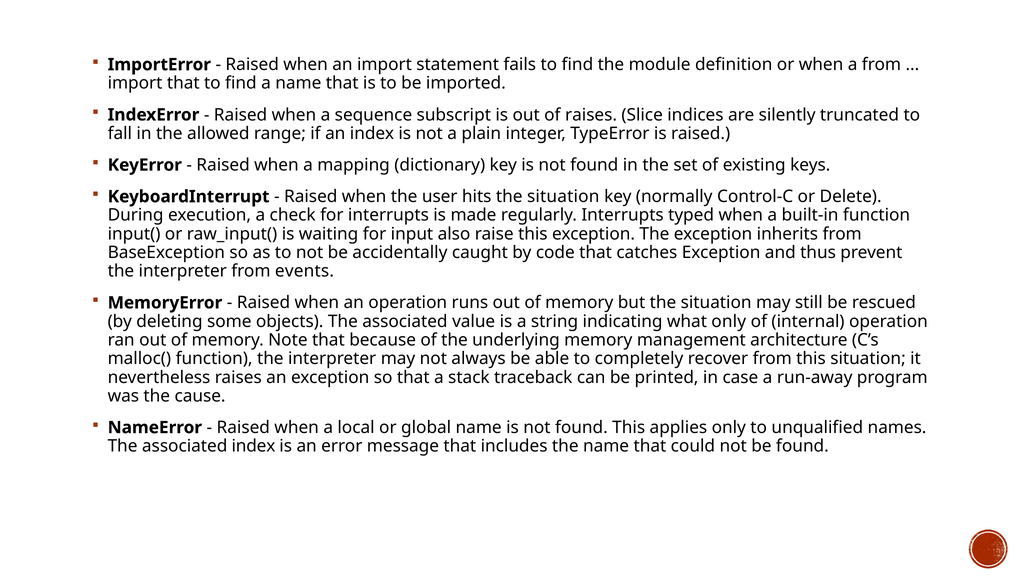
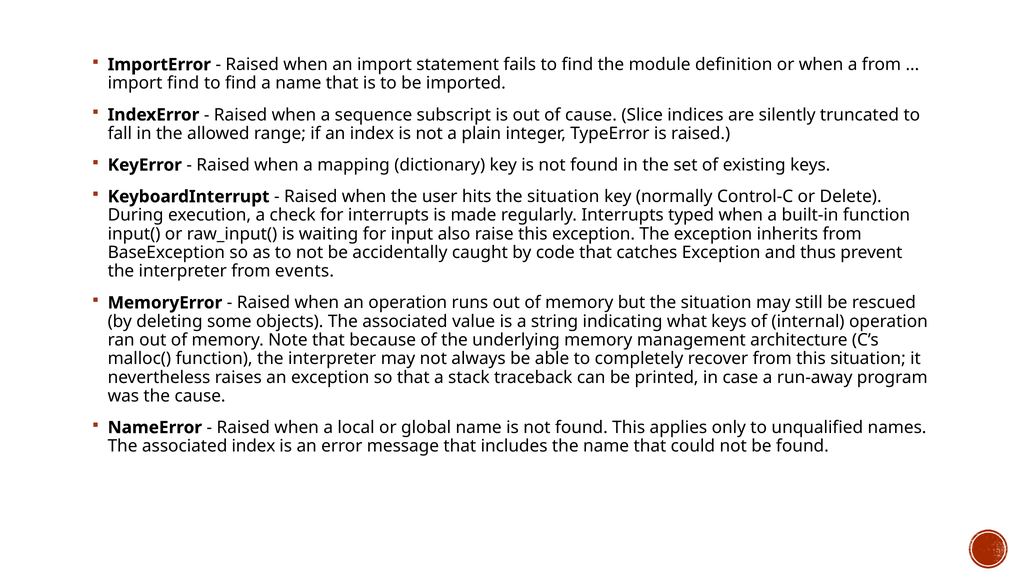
import that: that -> find (183, 83)
of raises: raises -> cause (591, 115)
what only: only -> keys (729, 321)
